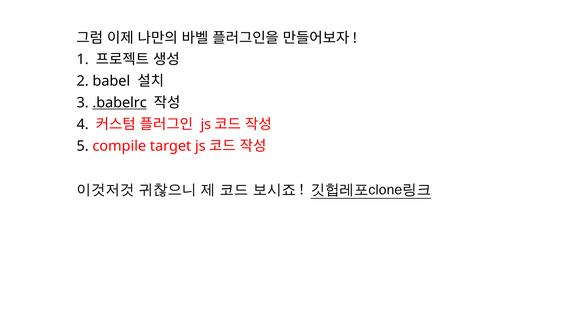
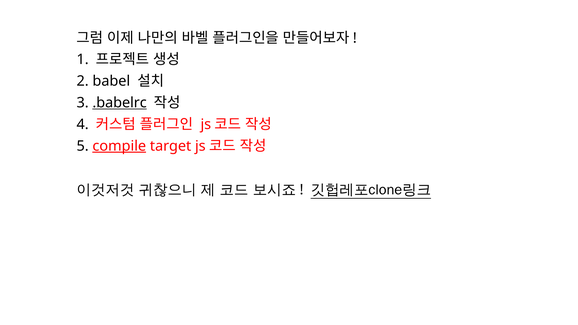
compile underline: none -> present (119, 146)
